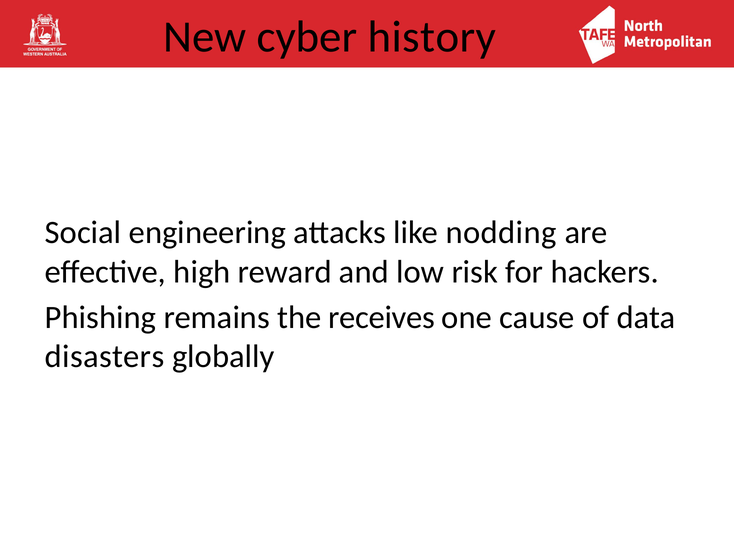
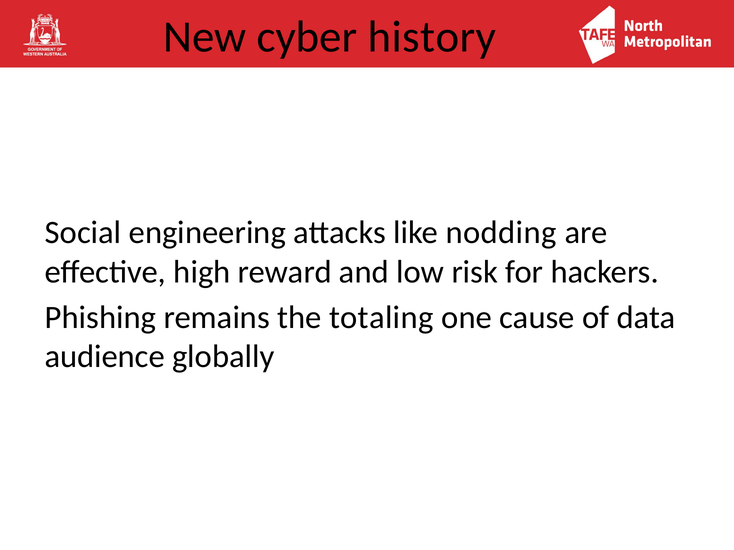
receives: receives -> totaling (381, 318)
disasters: disasters -> audience (105, 357)
